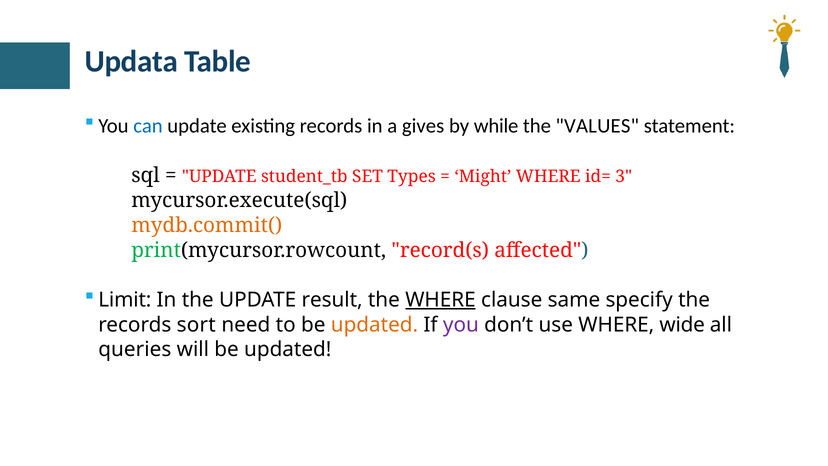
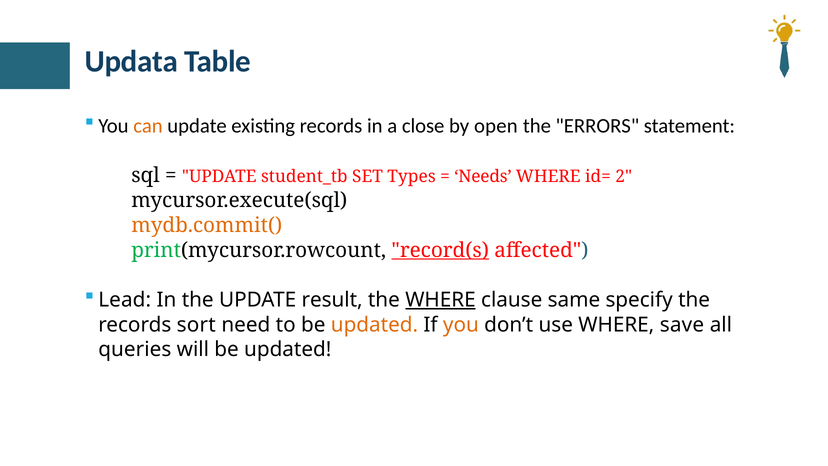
can colour: blue -> orange (148, 126)
gives: gives -> close (423, 126)
while: while -> open (496, 126)
VALUES: VALUES -> ERRORS (597, 126)
Might: Might -> Needs (483, 177)
3: 3 -> 2 (624, 177)
record(s underline: none -> present (440, 250)
Limit: Limit -> Lead (125, 300)
you colour: purple -> orange (461, 325)
wide: wide -> save (682, 325)
